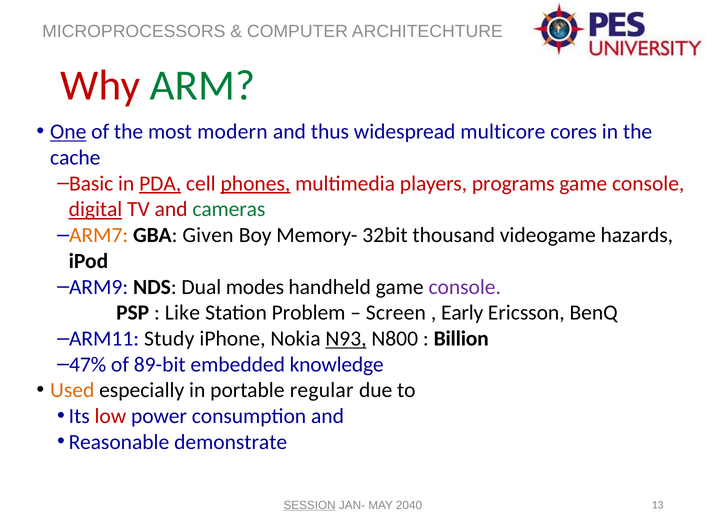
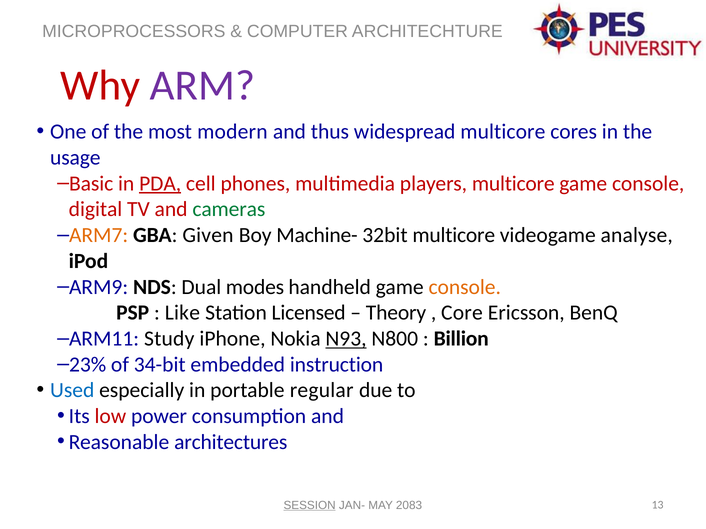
ARM colour: green -> purple (202, 86)
One underline: present -> none (68, 132)
cache: cache -> usage (75, 158)
phones underline: present -> none (255, 184)
players programs: programs -> multicore (513, 184)
digital underline: present -> none (96, 210)
Memory-: Memory- -> Machine- (317, 235)
32bit thousand: thousand -> multicore (454, 235)
hazards: hazards -> analyse (637, 235)
console colour: purple -> orange (465, 287)
Problem: Problem -> Licensed (309, 313)
Screen: Screen -> Theory (396, 313)
Early: Early -> Core (462, 313)
47%: 47% -> 23% (88, 365)
89-bit: 89-bit -> 34-bit (160, 365)
knowledge: knowledge -> instruction (337, 365)
Used colour: orange -> blue (72, 391)
demonstrate: demonstrate -> architectures (231, 442)
2040: 2040 -> 2083 (409, 506)
